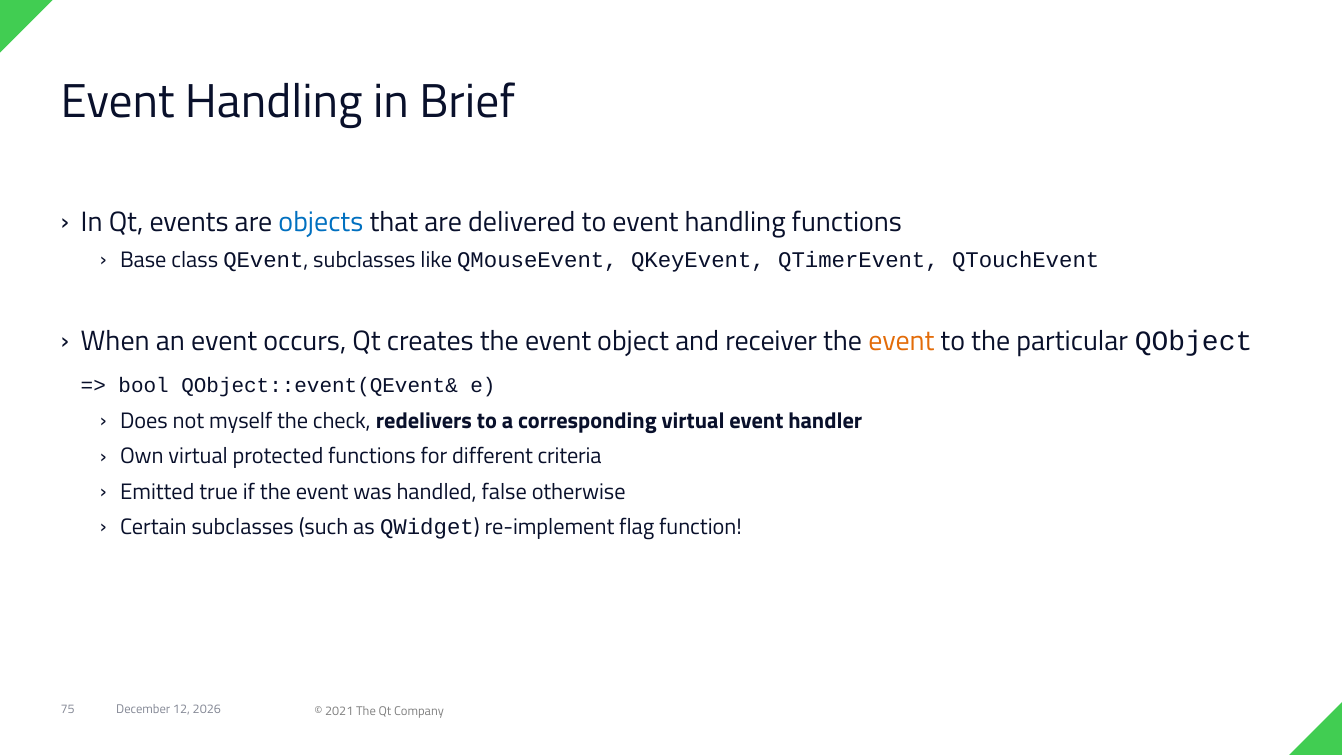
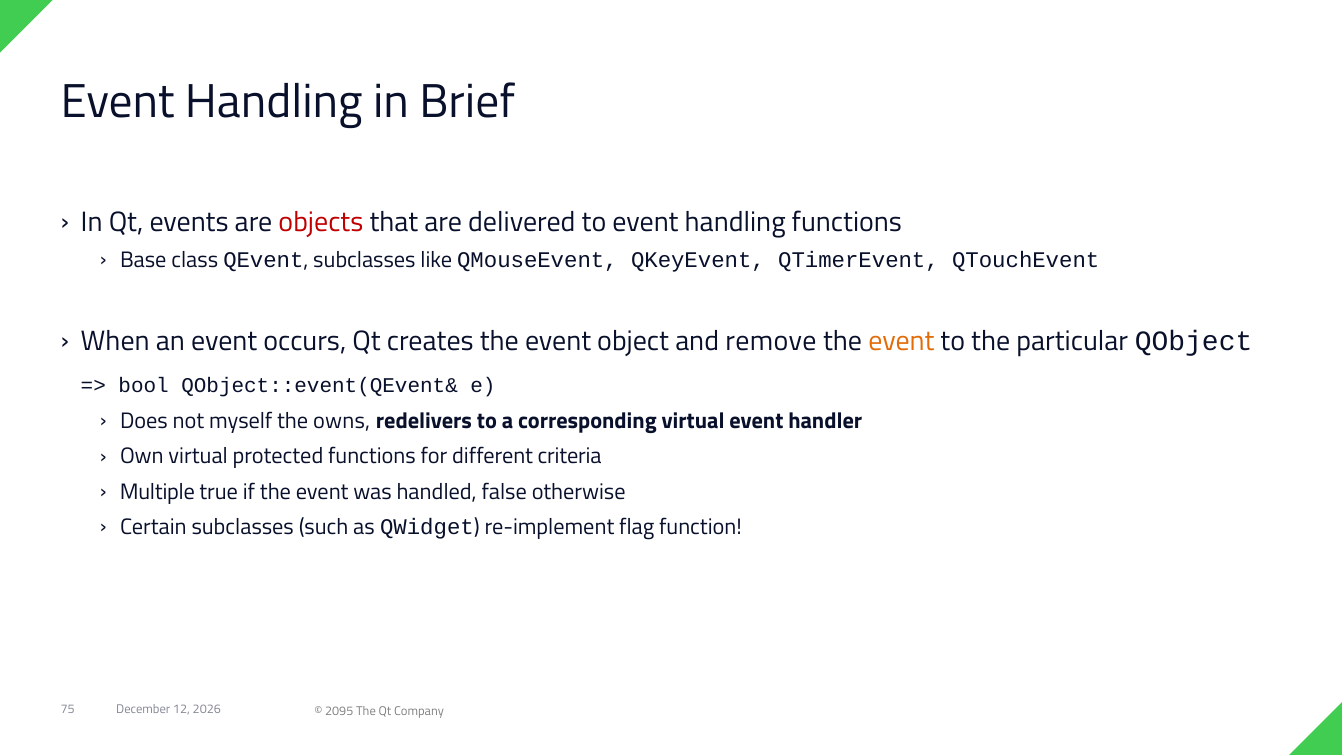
objects colour: blue -> red (321, 222)
receiver: receiver -> remove (771, 341)
check: check -> owns (342, 421)
Emitted: Emitted -> Multiple (157, 492)
2021: 2021 -> 2095 (339, 711)
